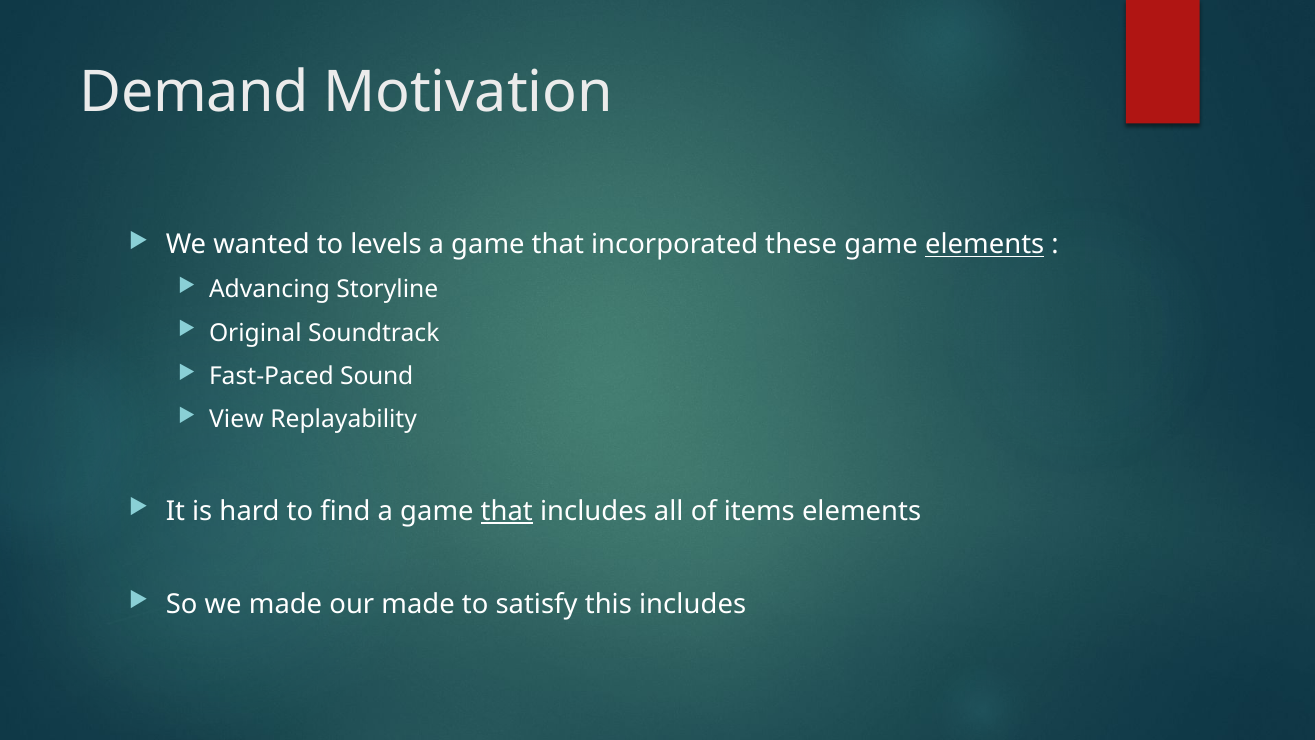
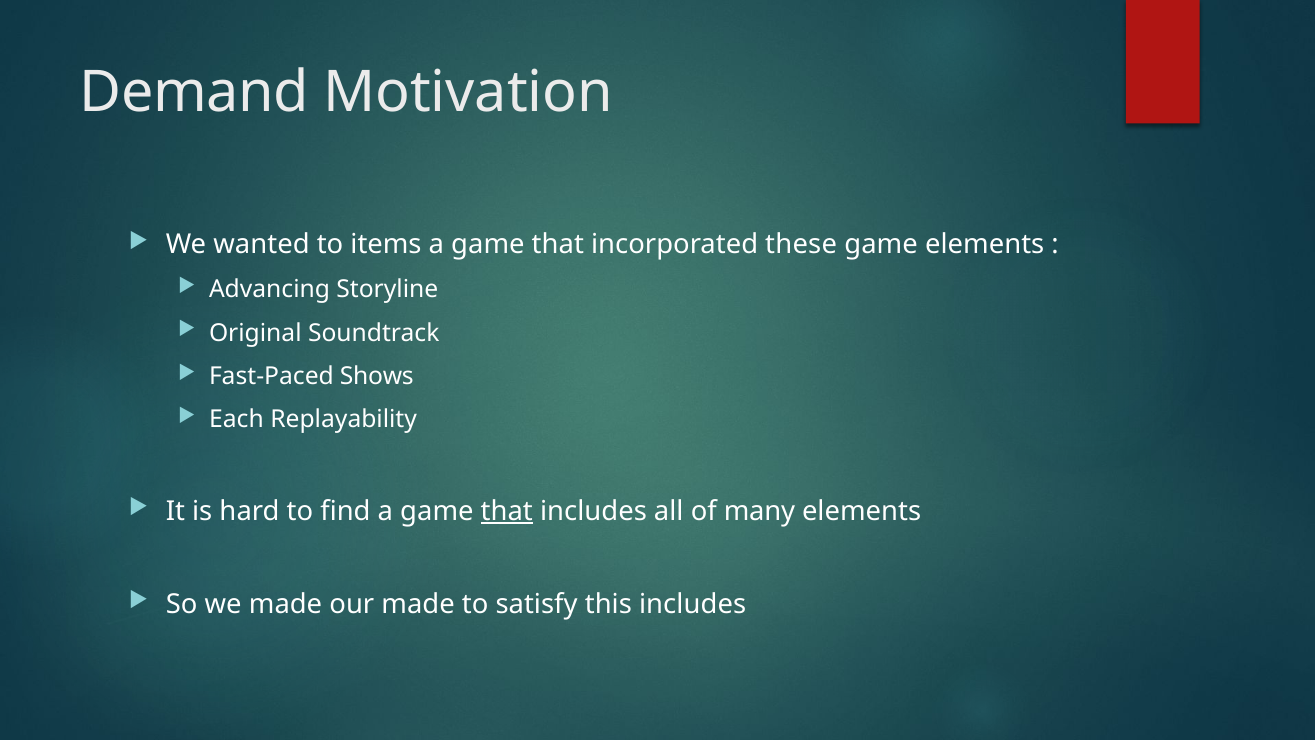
levels: levels -> items (386, 245)
elements underline: present -> none (985, 245)
Sound: Sound -> Shows (377, 376)
View: View -> Each (236, 419)
items: items -> many (759, 511)
